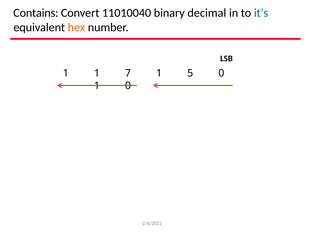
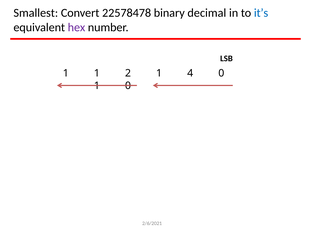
Contains: Contains -> Smallest (36, 13)
11010040: 11010040 -> 22578478 (127, 13)
hex colour: orange -> purple (76, 28)
7: 7 -> 2 (128, 73)
5: 5 -> 4 (190, 73)
